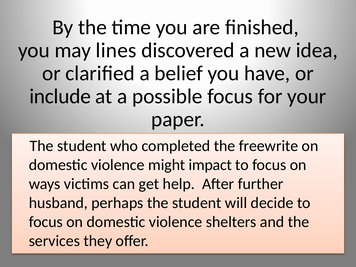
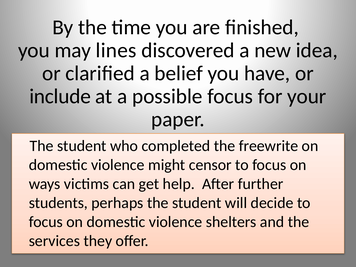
impact: impact -> censor (210, 165)
husband: husband -> students (58, 203)
